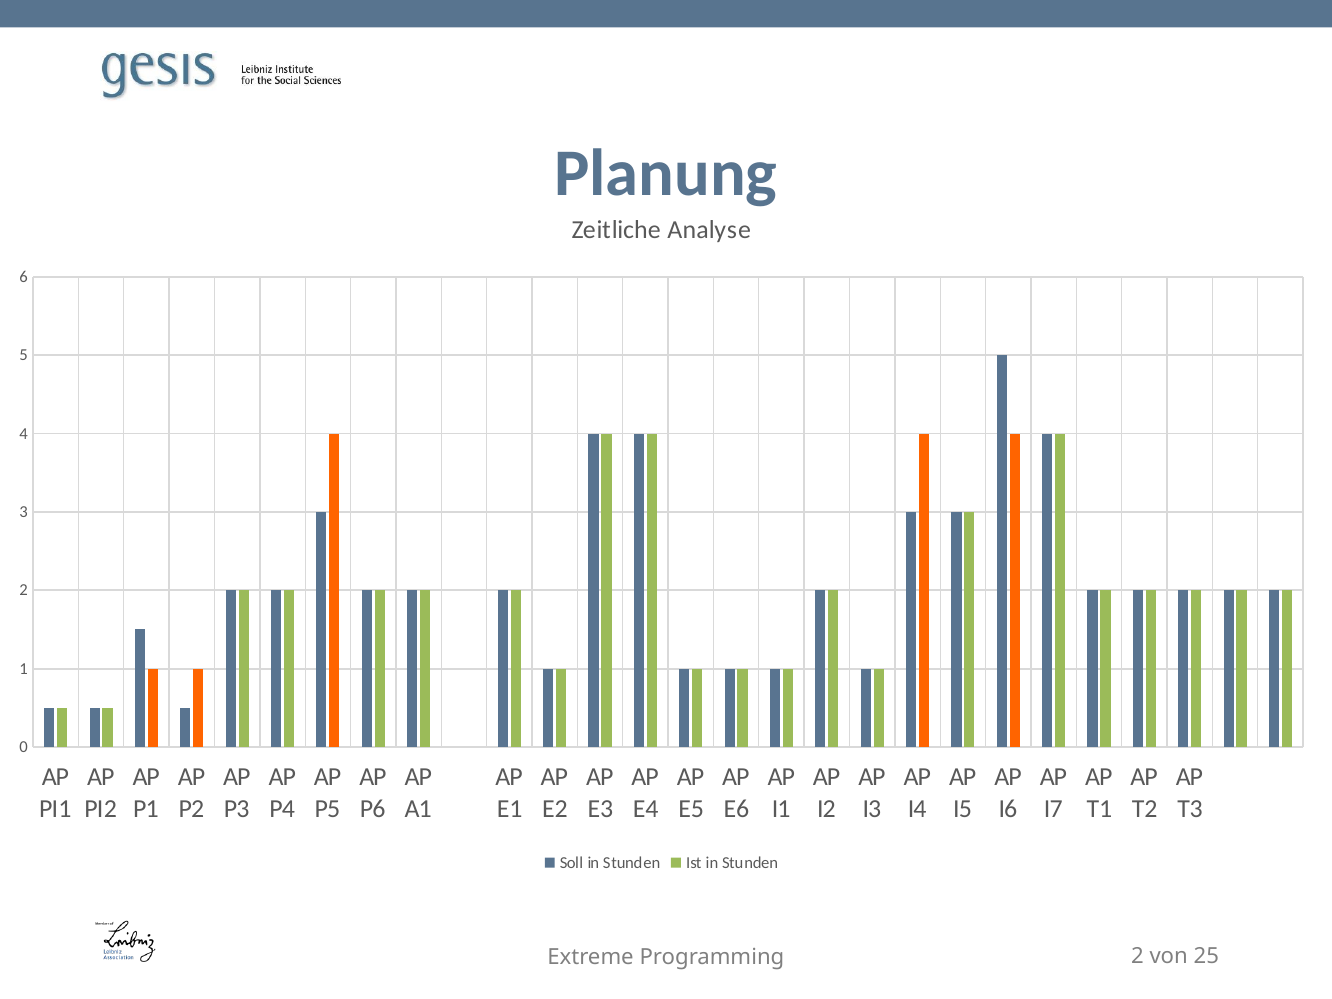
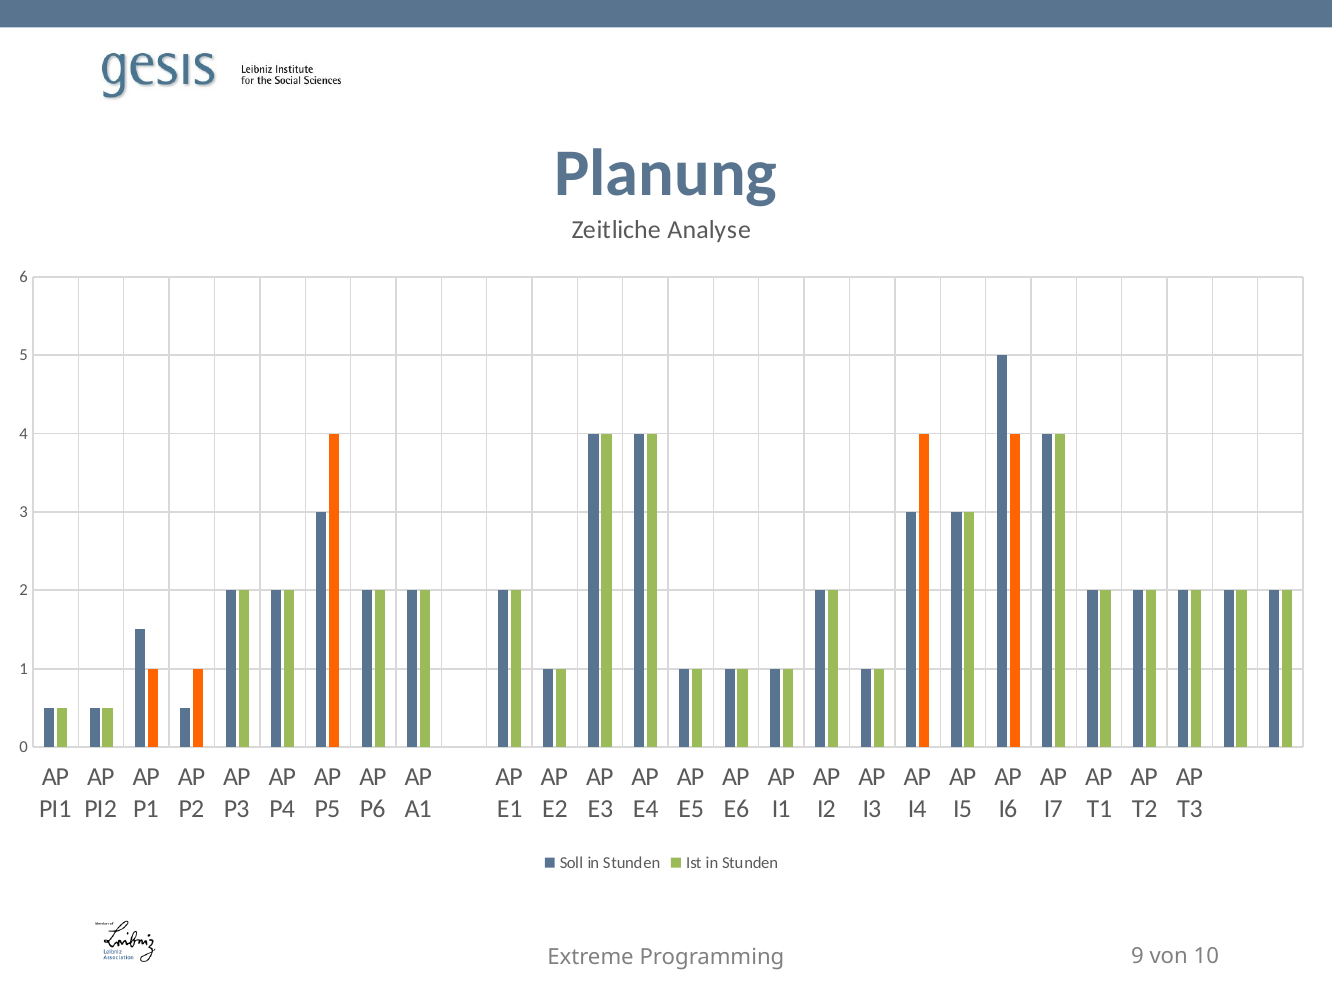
Programming 2: 2 -> 9 (1137, 956)
25: 25 -> 10 (1206, 956)
